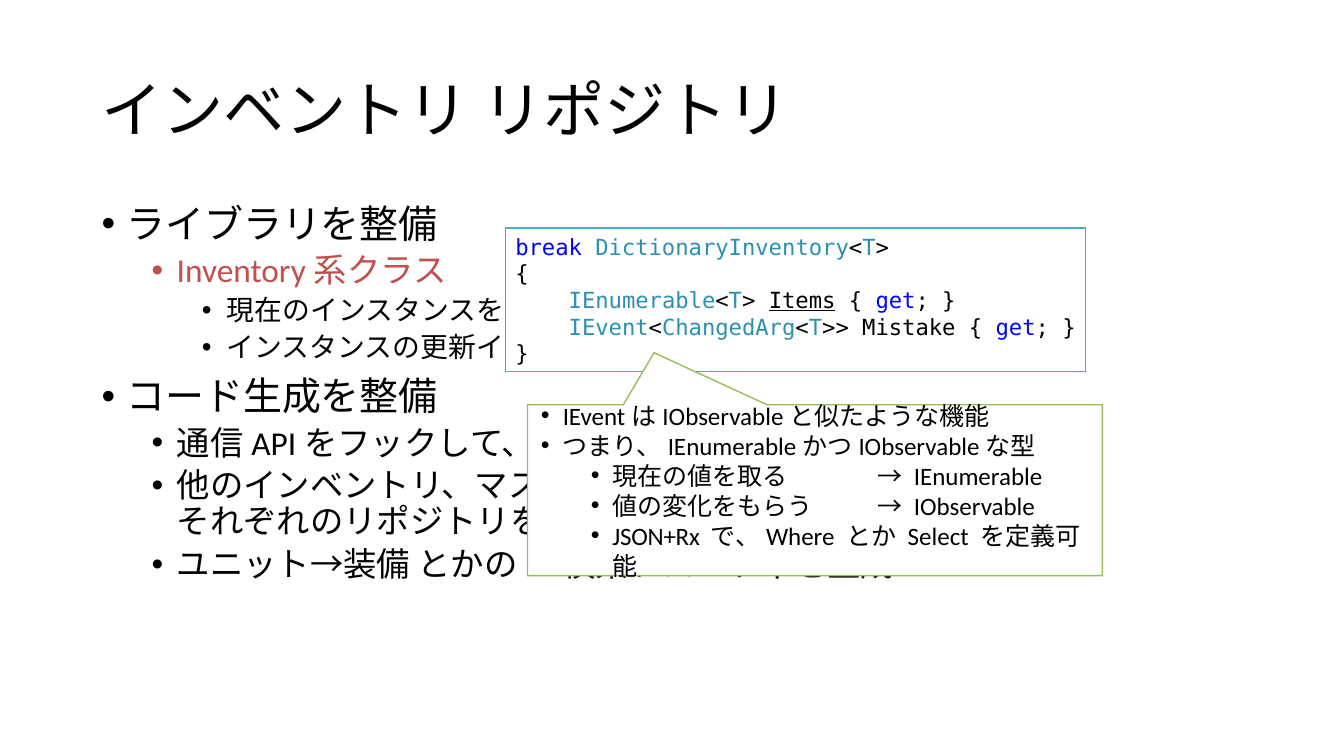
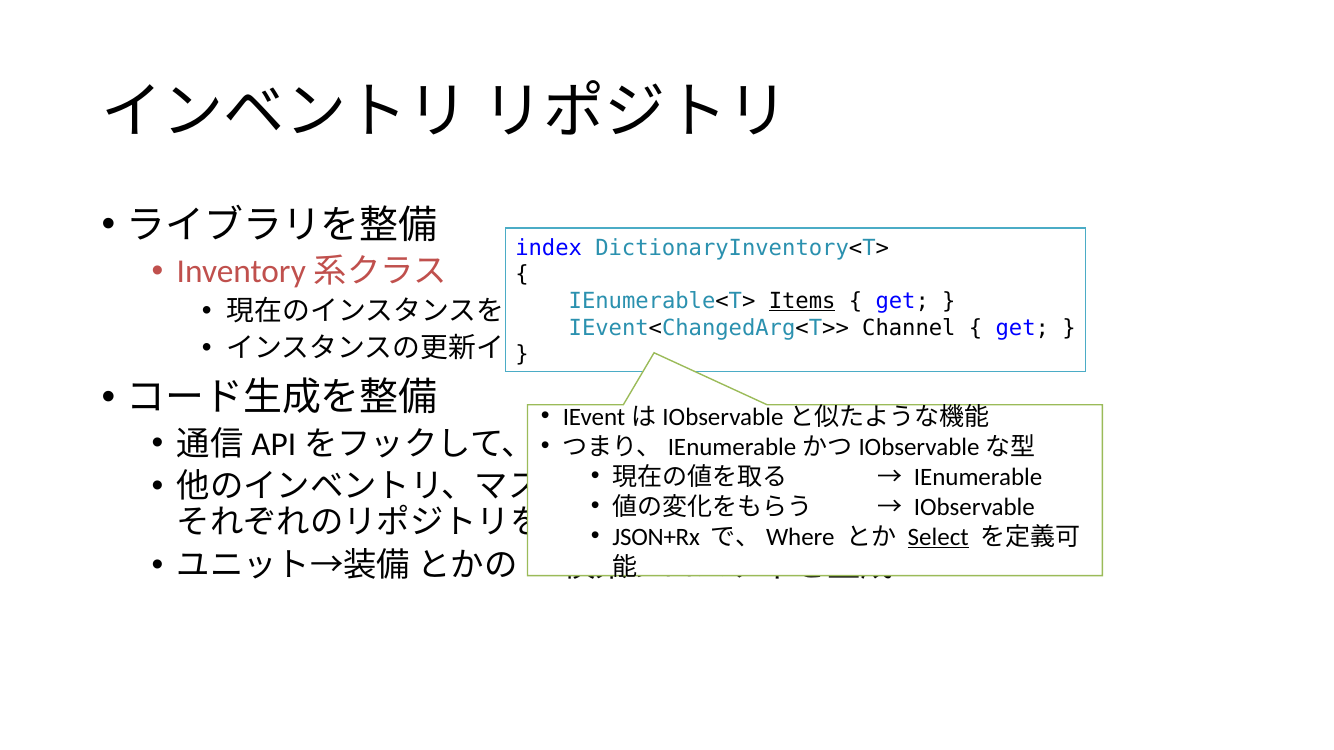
break: break -> index (549, 248)
Mistake: Mistake -> Channel (909, 328)
Select underline: none -> present (938, 537)
